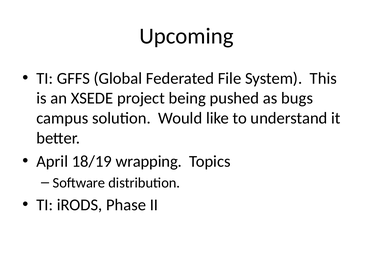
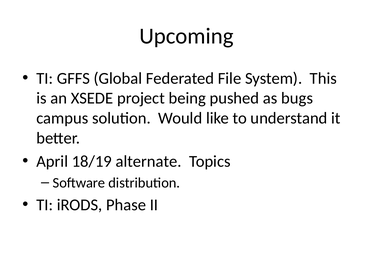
wrapping: wrapping -> alternate (149, 161)
